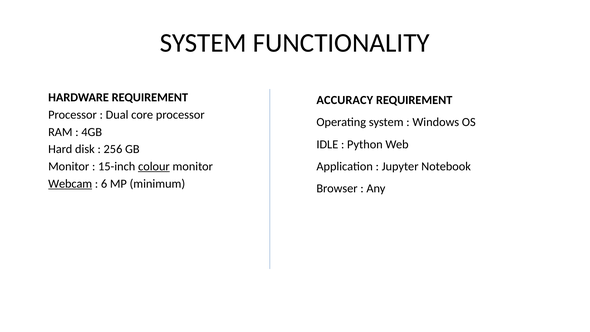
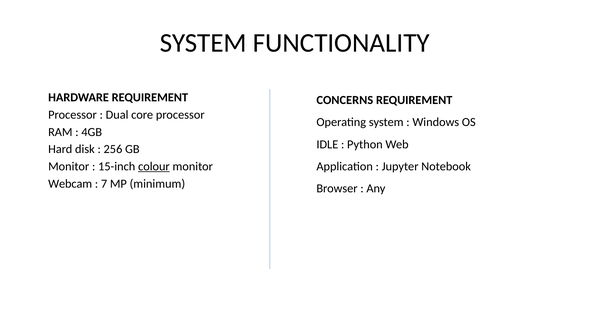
ACCURACY: ACCURACY -> CONCERNS (345, 100)
Webcam underline: present -> none (70, 184)
6: 6 -> 7 (104, 184)
